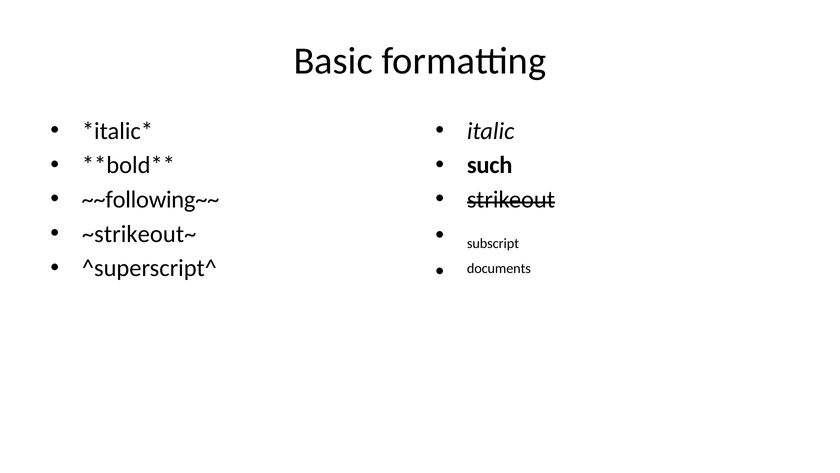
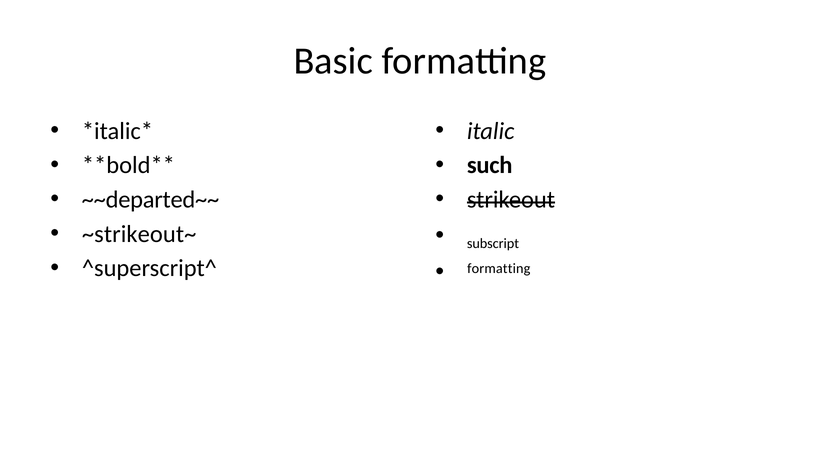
~~following~~: ~~following~~ -> ~~departed~~ (150, 199)
documents: documents -> formatting (499, 268)
